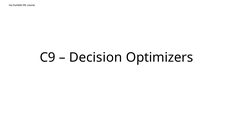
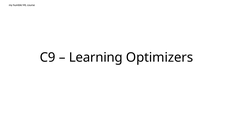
Decision: Decision -> Learning (96, 57)
